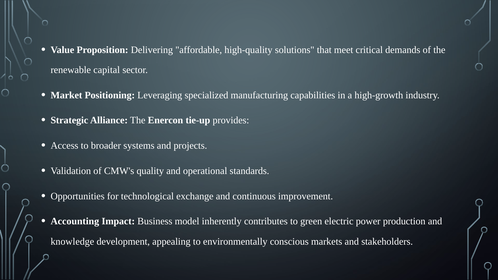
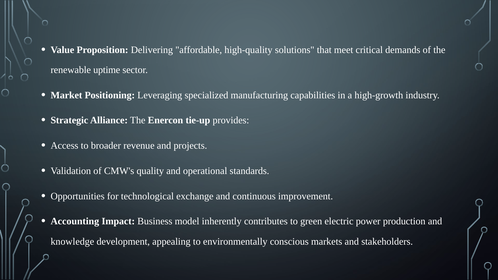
capital: capital -> uptime (107, 70)
systems: systems -> revenue (139, 146)
